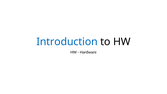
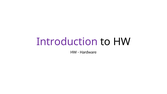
Introduction colour: blue -> purple (67, 42)
